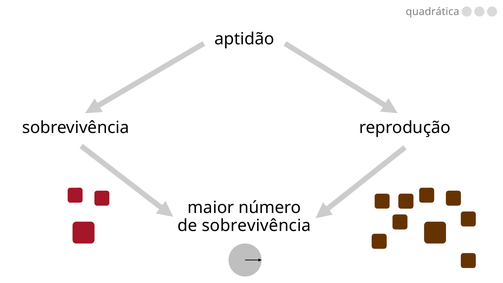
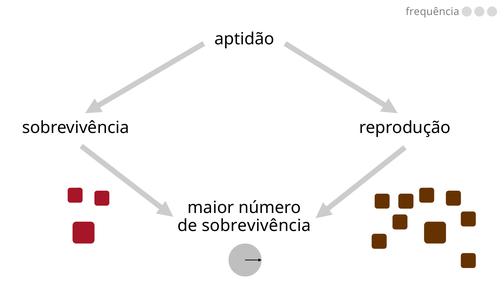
quadrática: quadrática -> frequência (433, 12)
